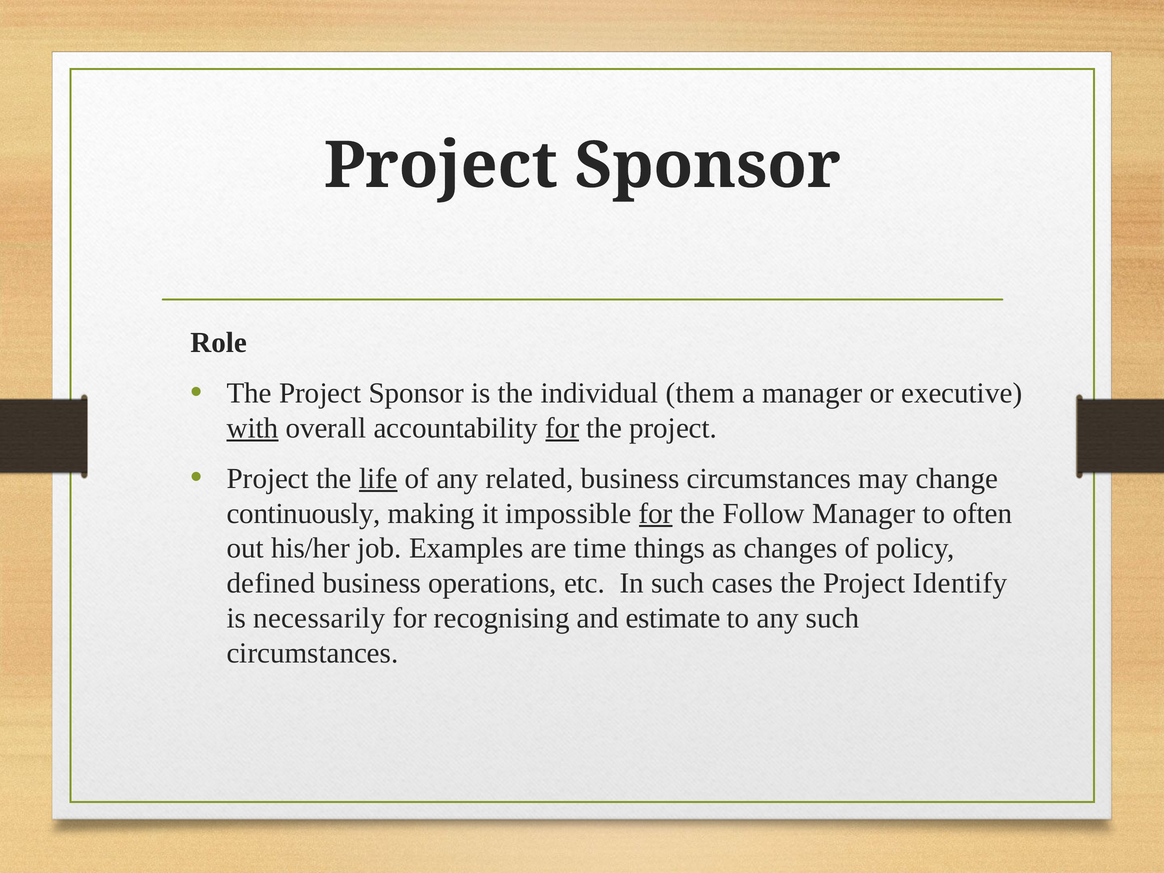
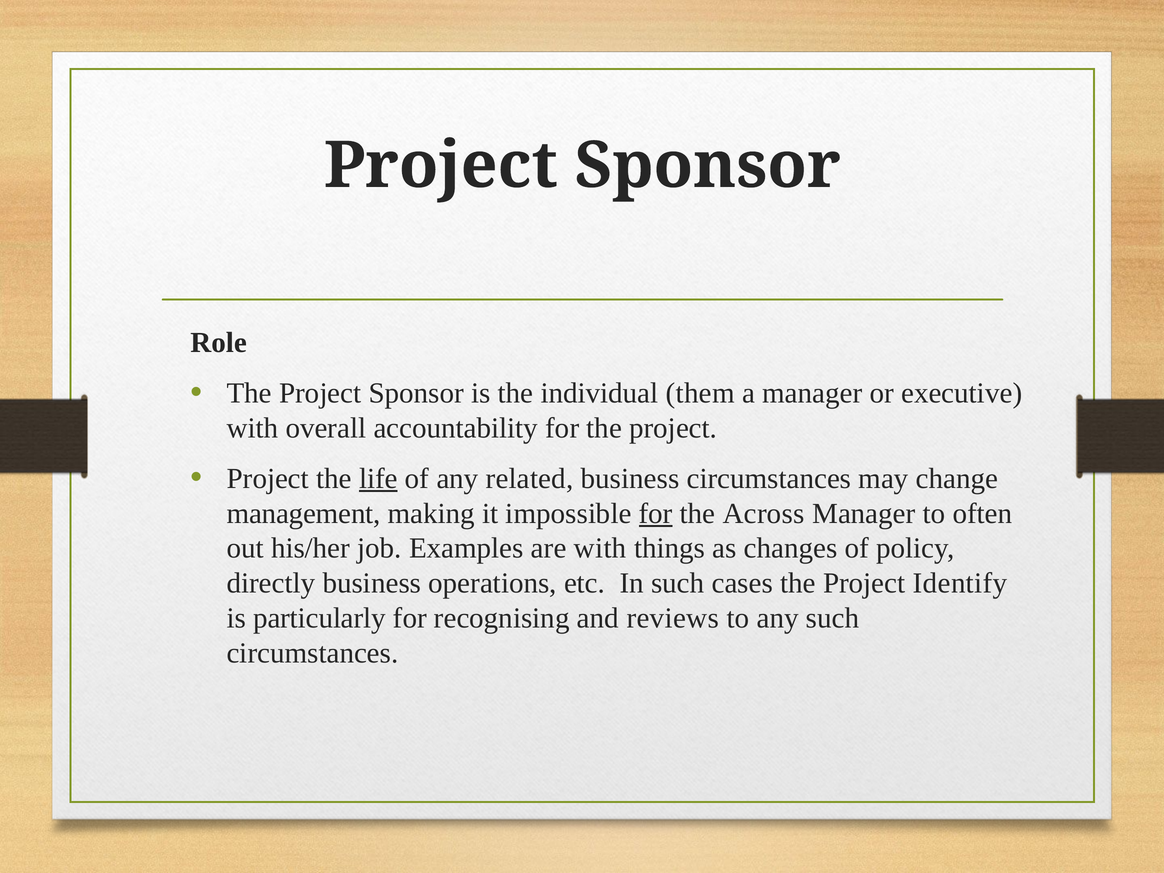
with underline: present -> none (253, 428)
for underline: present -> none (562, 428)
continuously: continuously -> management (304, 513)
Follow: Follow -> Across (764, 513)
are time: time -> with (600, 548)
defined: defined -> directly (271, 583)
necessarily: necessarily -> particularly (320, 618)
estimate: estimate -> reviews (673, 618)
